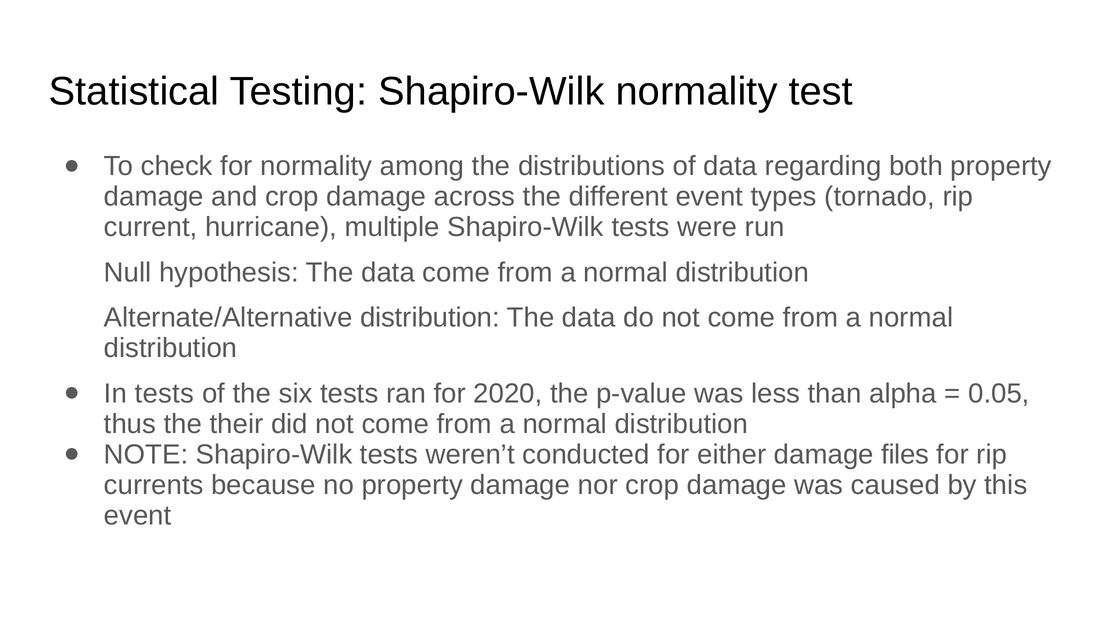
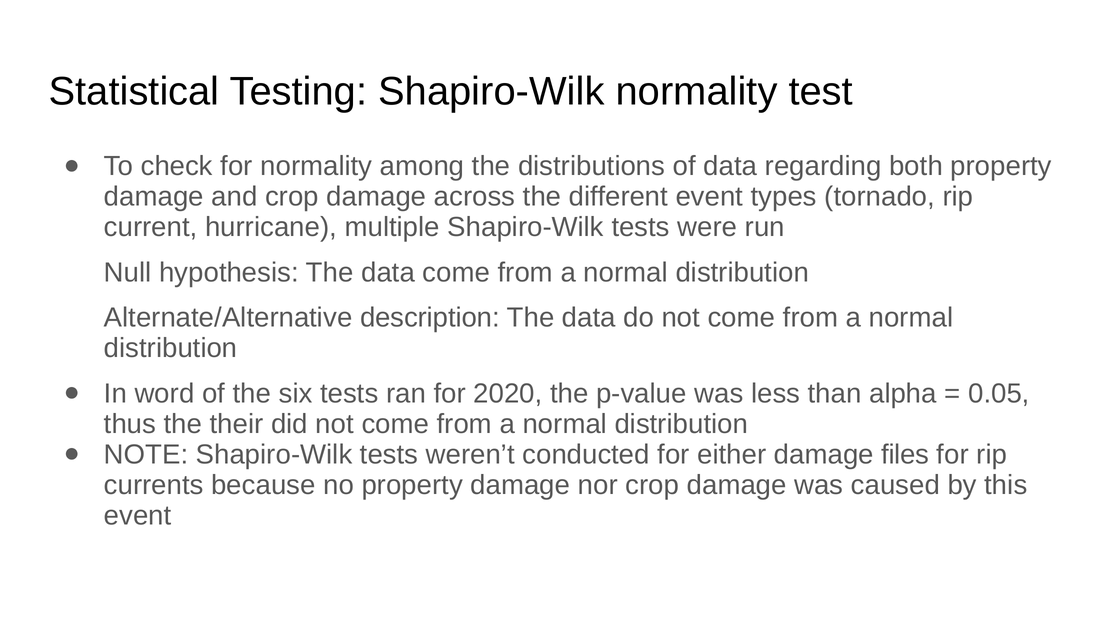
Alternate/Alternative distribution: distribution -> description (430, 318)
In tests: tests -> word (164, 393)
